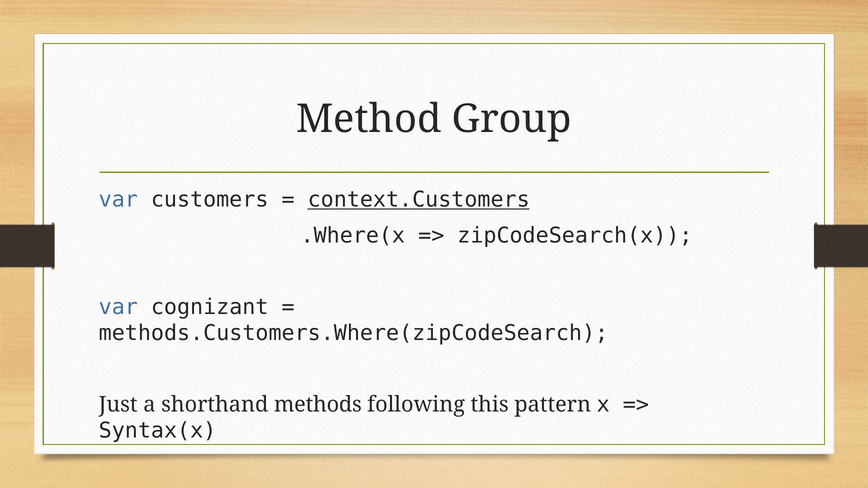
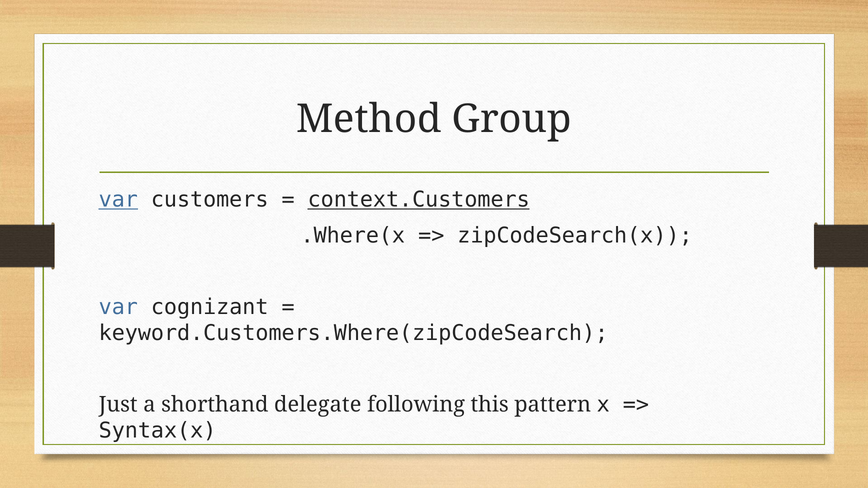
var underline: none -> present (118, 200)
methods.Customers.Where(zipCodeSearch: methods.Customers.Where(zipCodeSearch -> keyword.Customers.Where(zipCodeSearch (353, 333)
methods: methods -> delegate (318, 405)
